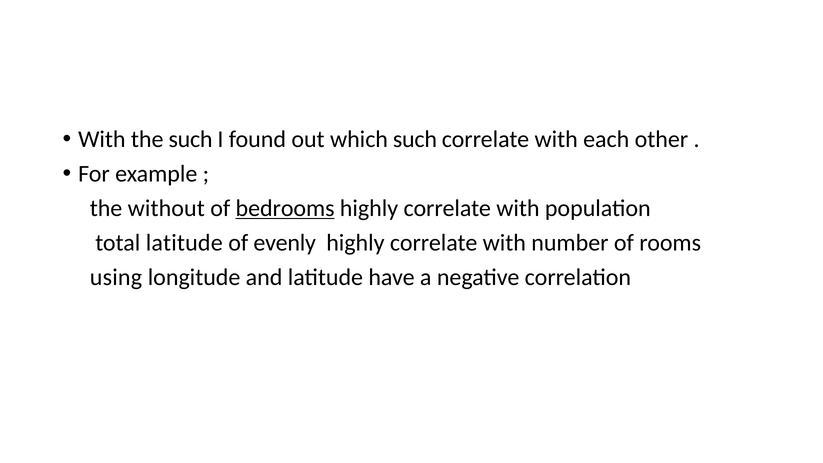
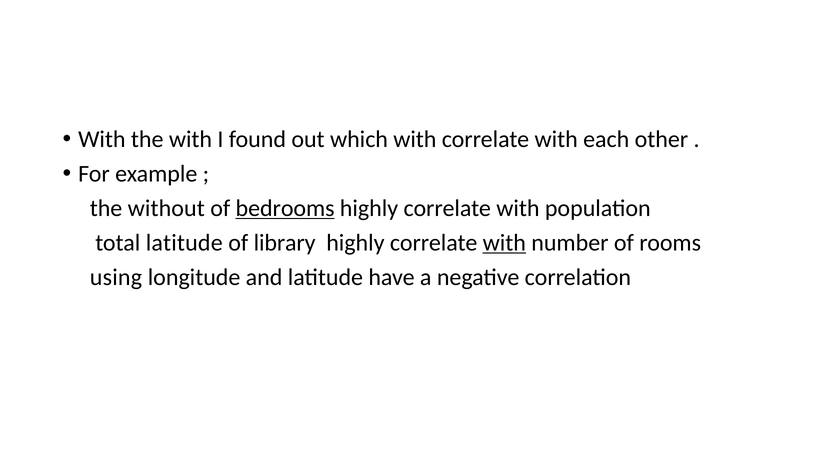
the such: such -> with (190, 139)
which such: such -> with (415, 139)
evenly: evenly -> library (285, 243)
with underline: none -> present (504, 243)
